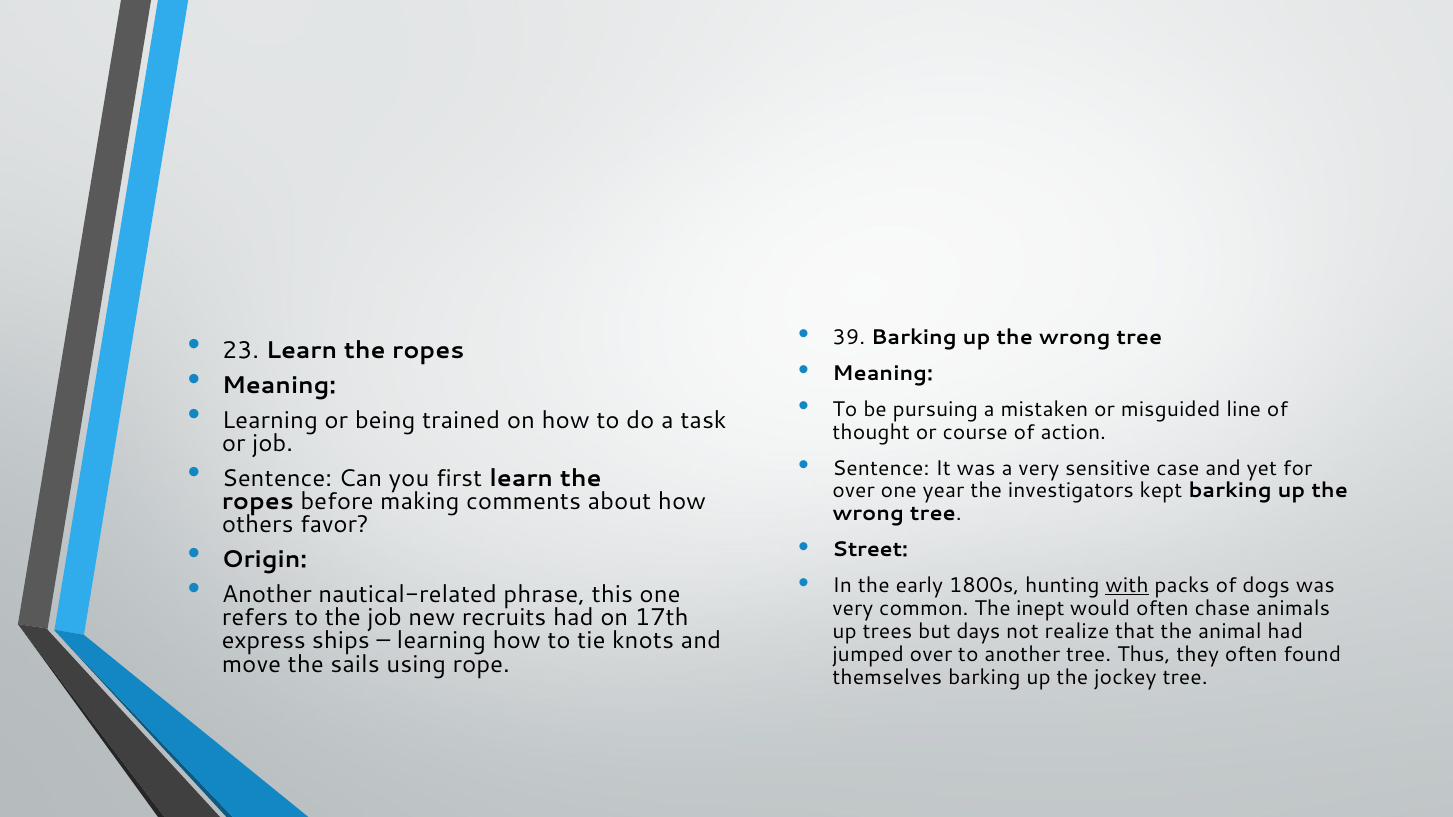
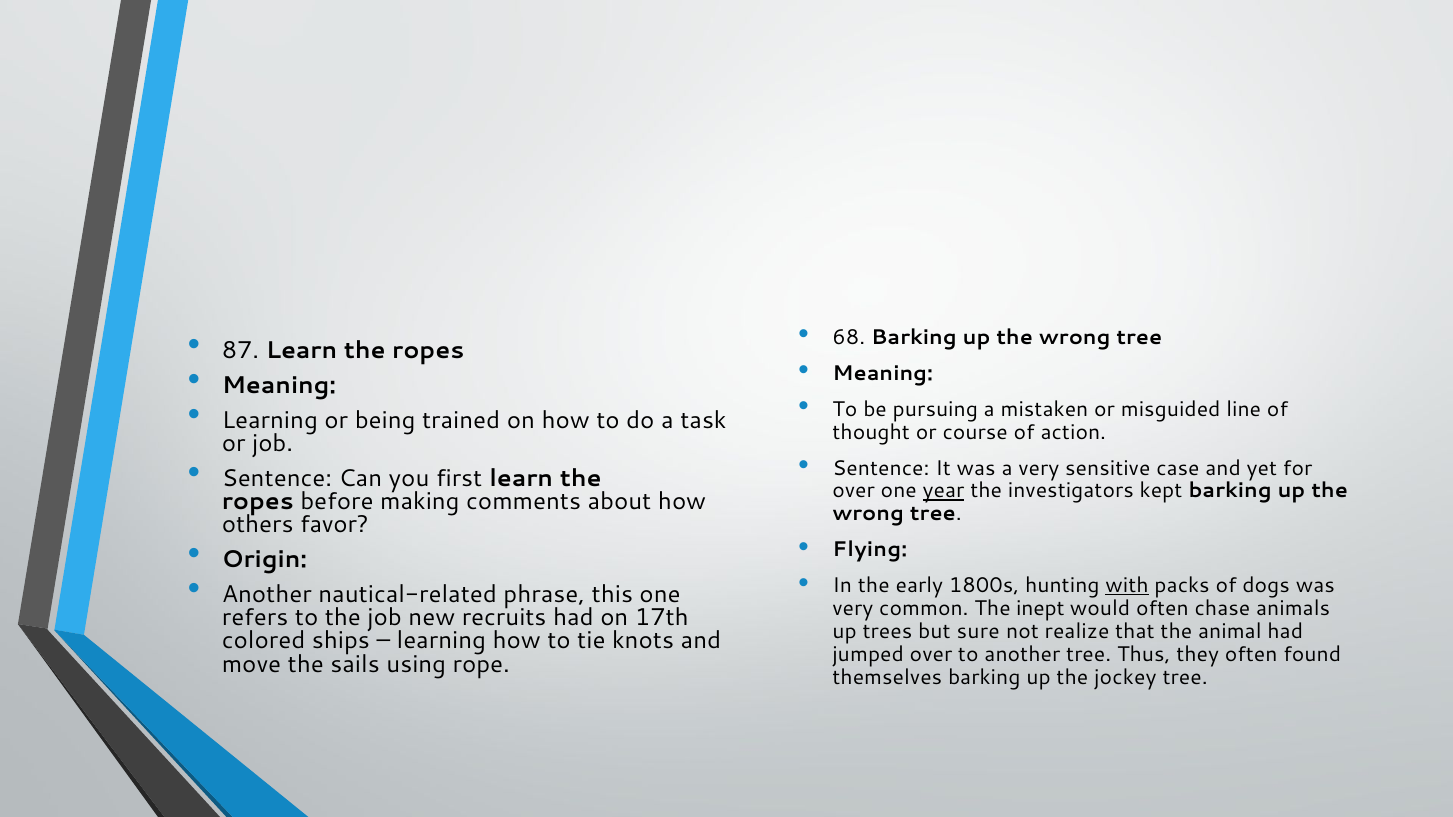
39: 39 -> 68 (849, 337)
23: 23 -> 87 (240, 351)
year underline: none -> present (944, 491)
Street: Street -> Flying (870, 550)
days: days -> sure (978, 632)
express: express -> colored (264, 641)
